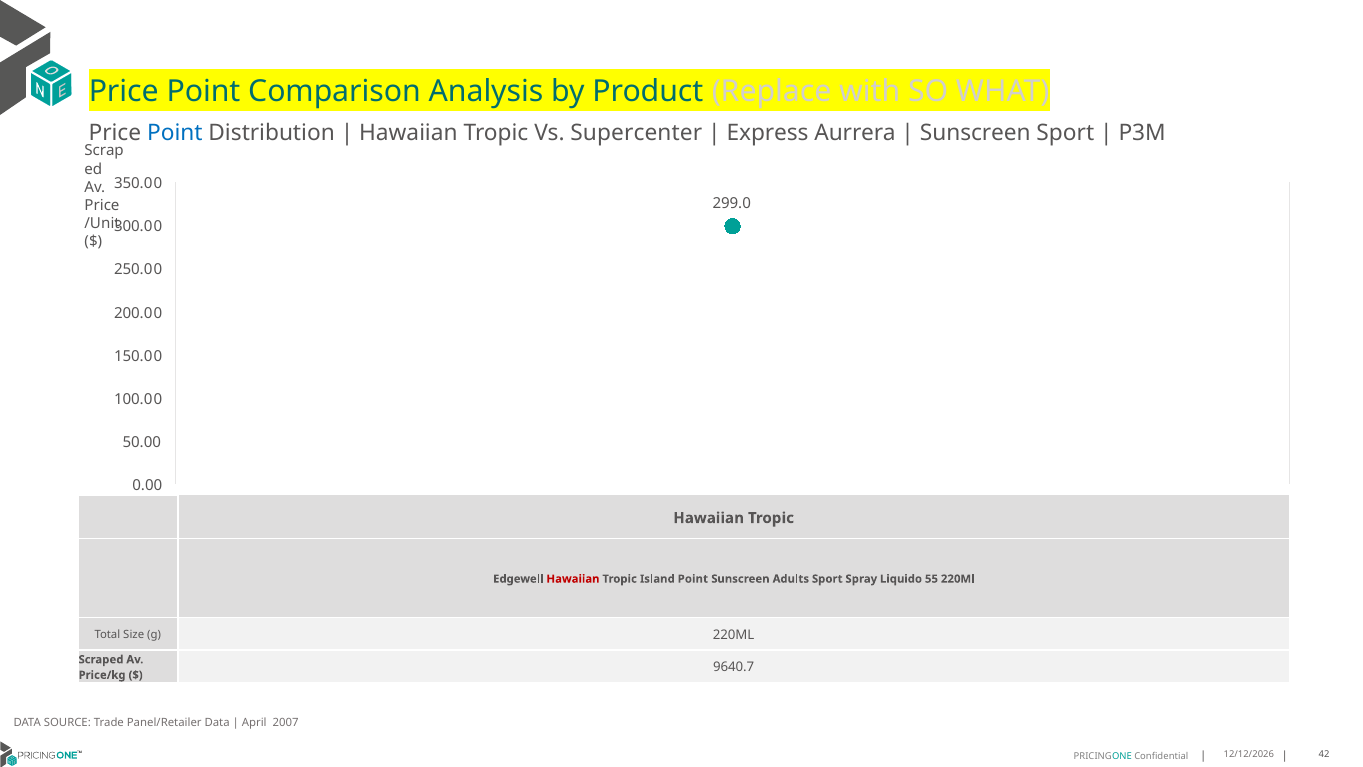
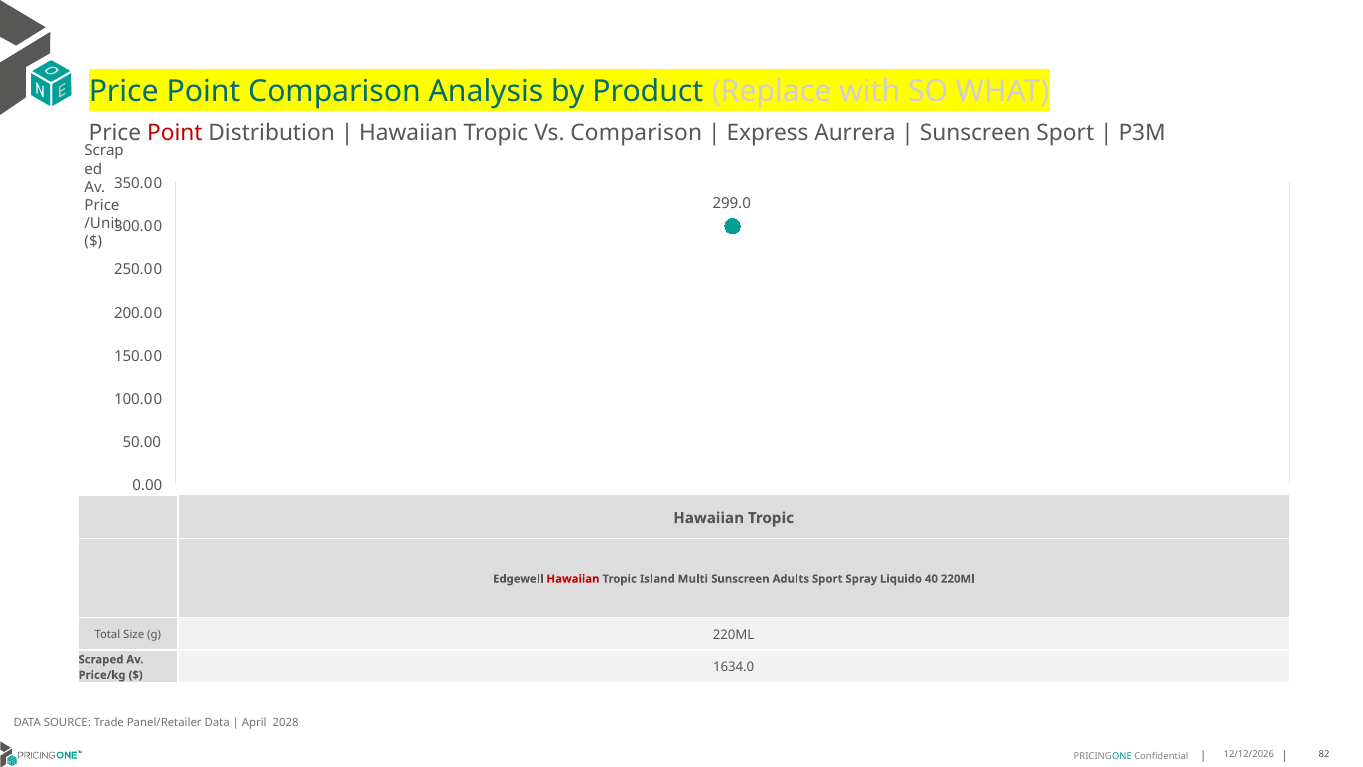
Point colour: blue -> red (175, 133)
Vs Supercenter: Supercenter -> Comparison (636, 133)
Island Point: Point -> Multi (693, 579)
55: 55 -> 40 (931, 579)
9640.7: 9640.7 -> 1634.0 (734, 667)
2007: 2007 -> 2028 (286, 722)
42: 42 -> 82 (1324, 754)
